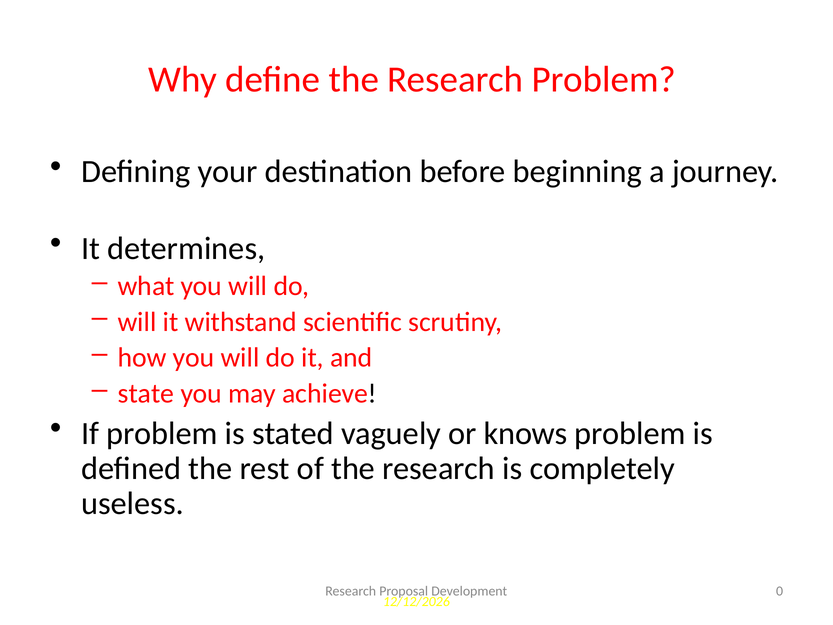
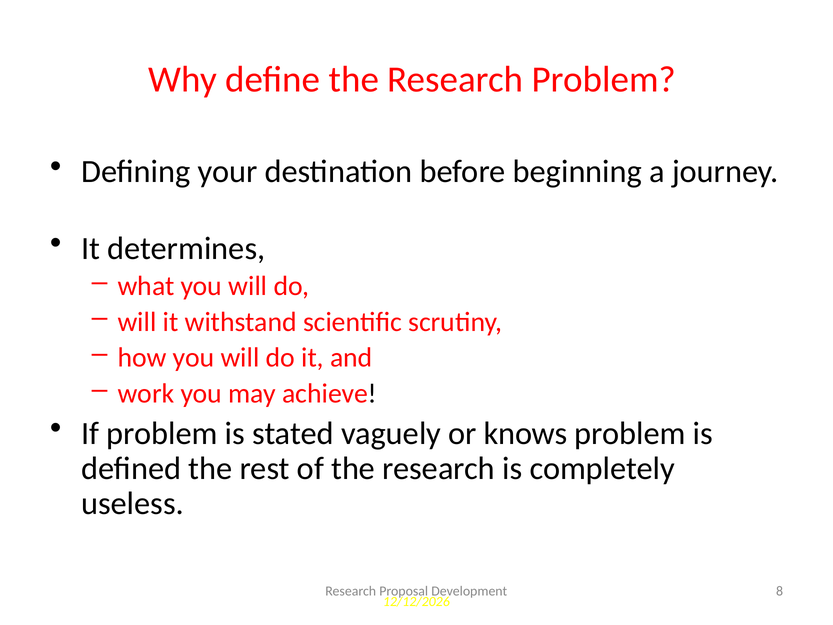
state: state -> work (146, 393)
0: 0 -> 8 (780, 591)
